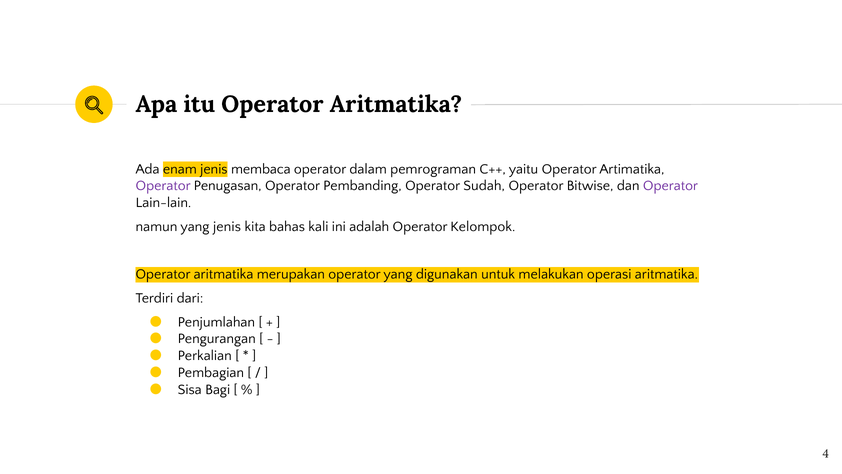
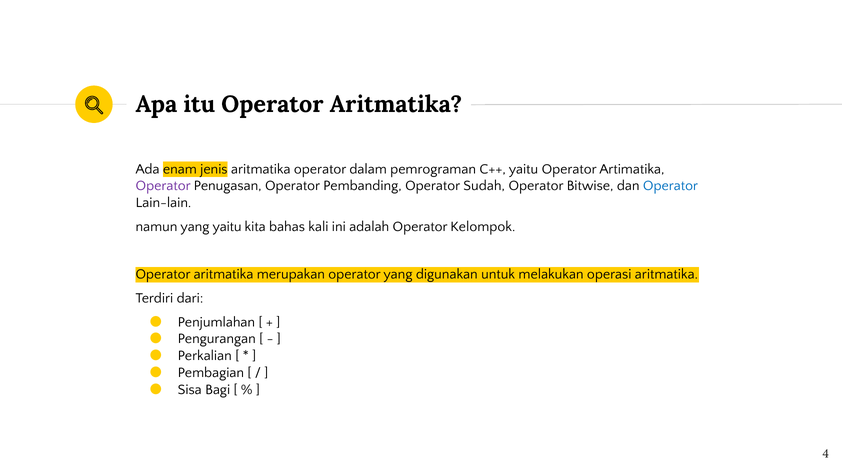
jenis membaca: membaca -> aritmatika (261, 169)
Operator colour: purple -> blue (670, 186)
yang jenis: jenis -> yaitu (227, 226)
